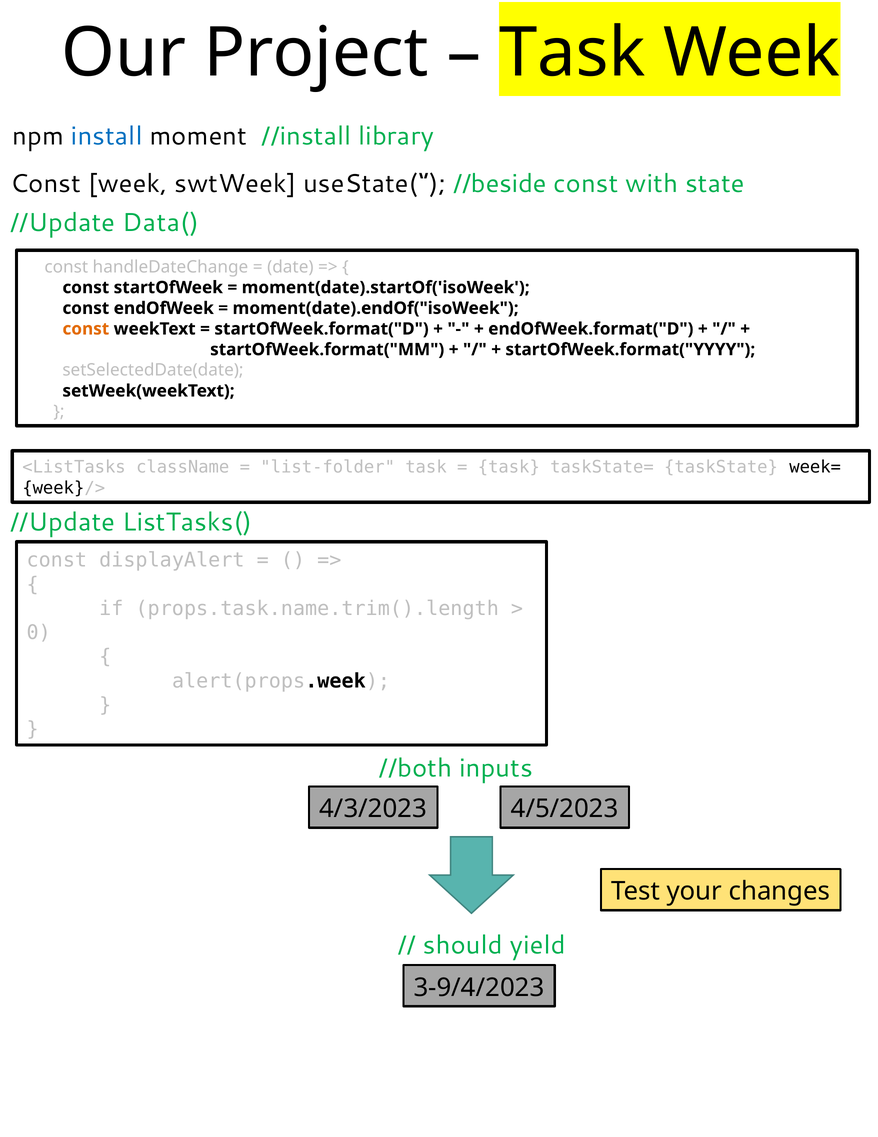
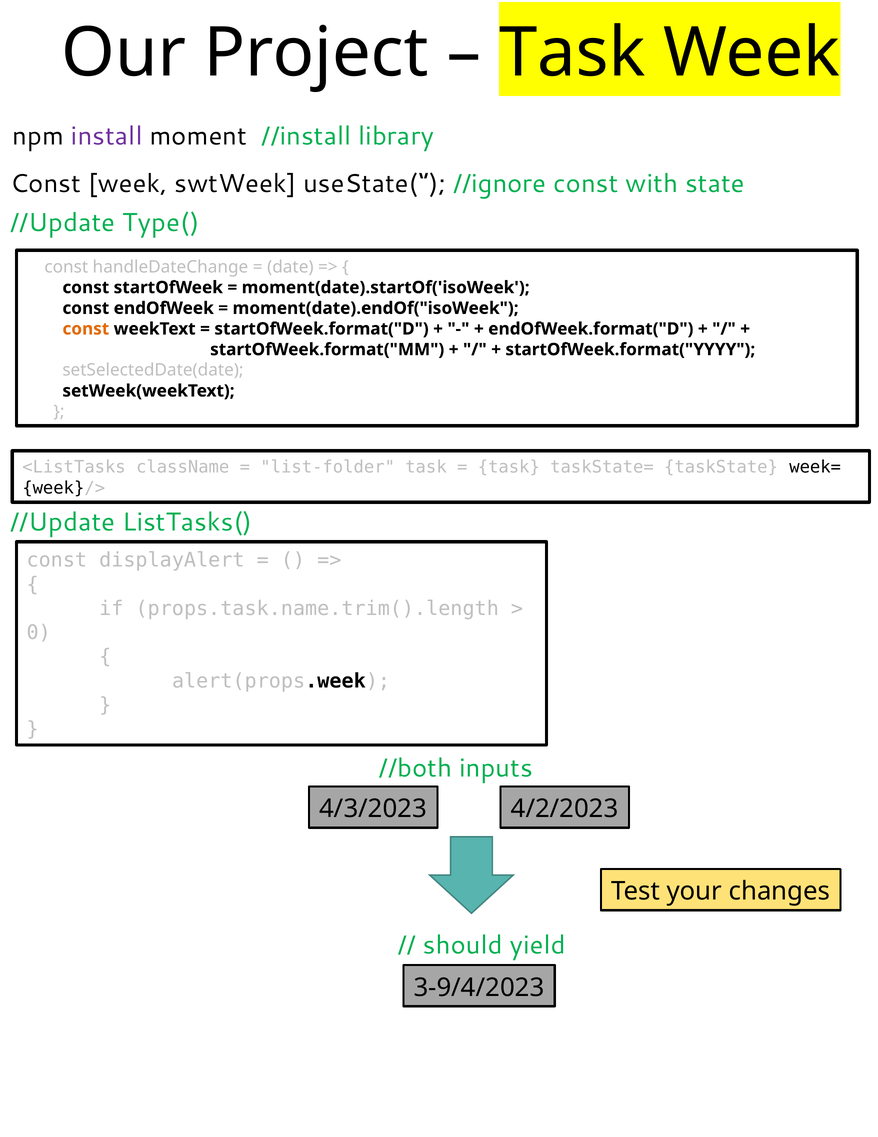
install colour: blue -> purple (107, 136)
//beside: //beside -> //ignore (500, 183)
Data(: Data( -> Type( (161, 223)
4/5/2023: 4/5/2023 -> 4/2/2023 (565, 808)
